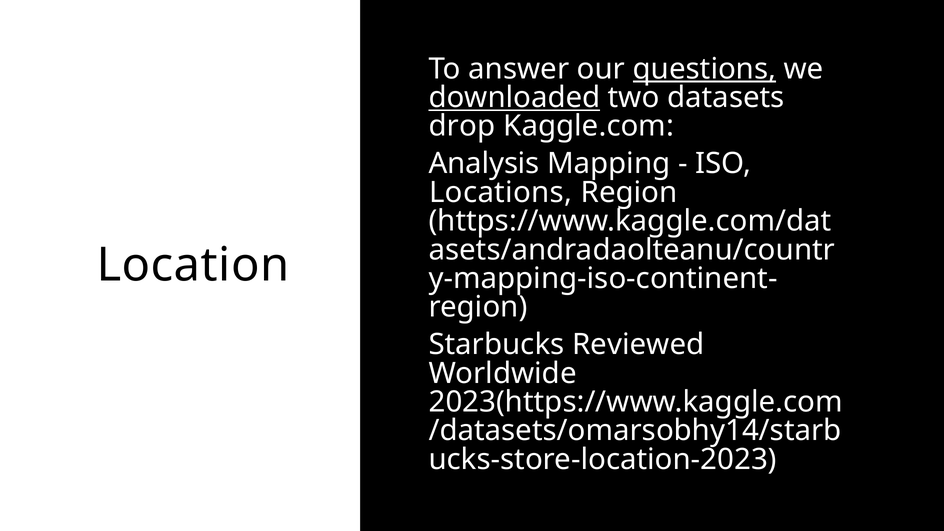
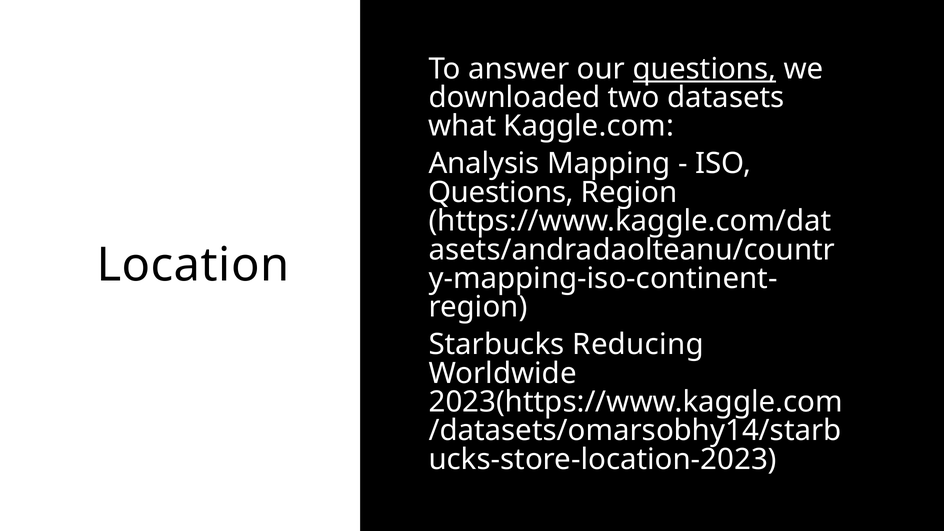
downloaded underline: present -> none (514, 98)
drop: drop -> what (462, 126)
Locations: Locations -> Questions (501, 192)
Reviewed: Reviewed -> Reducing (638, 345)
